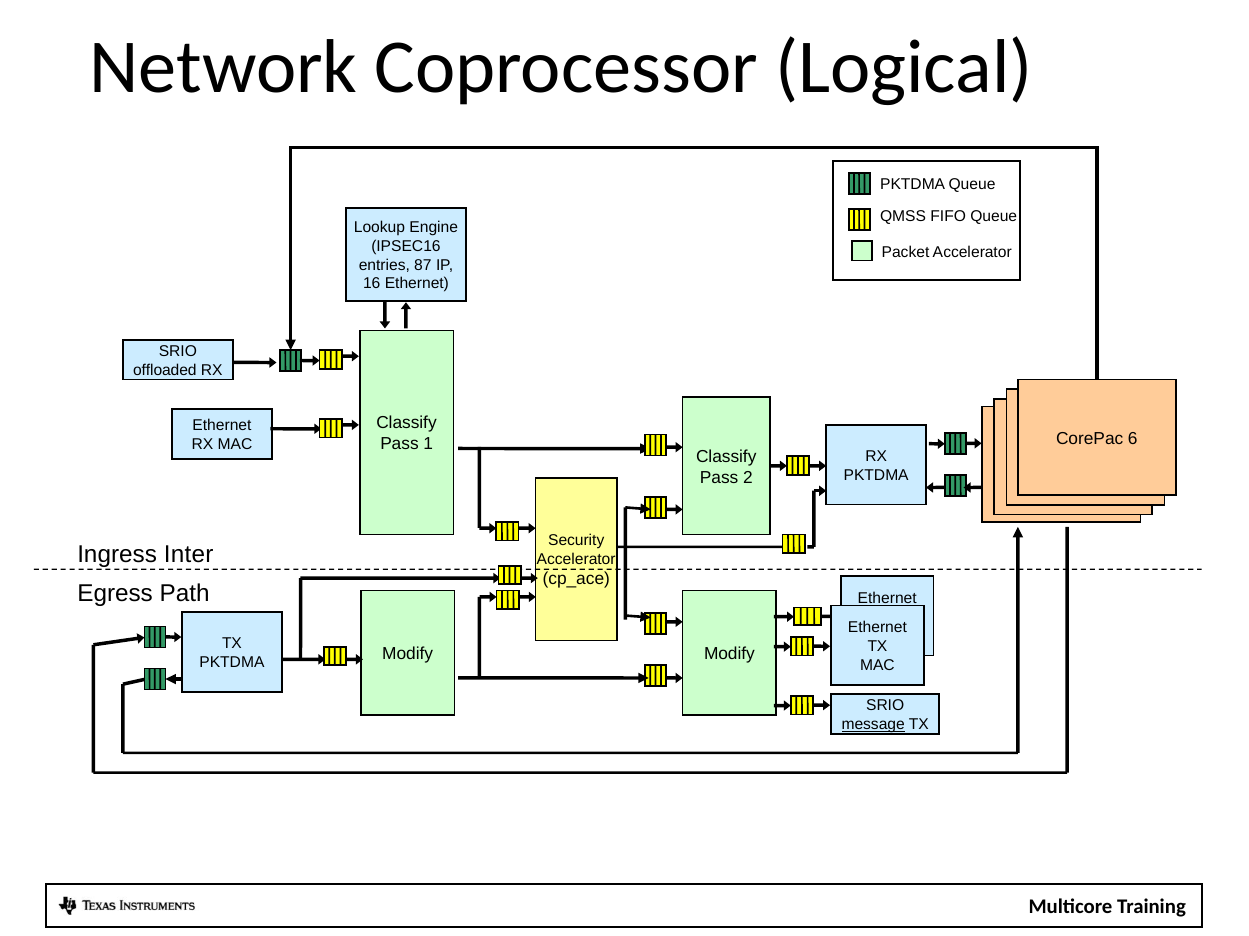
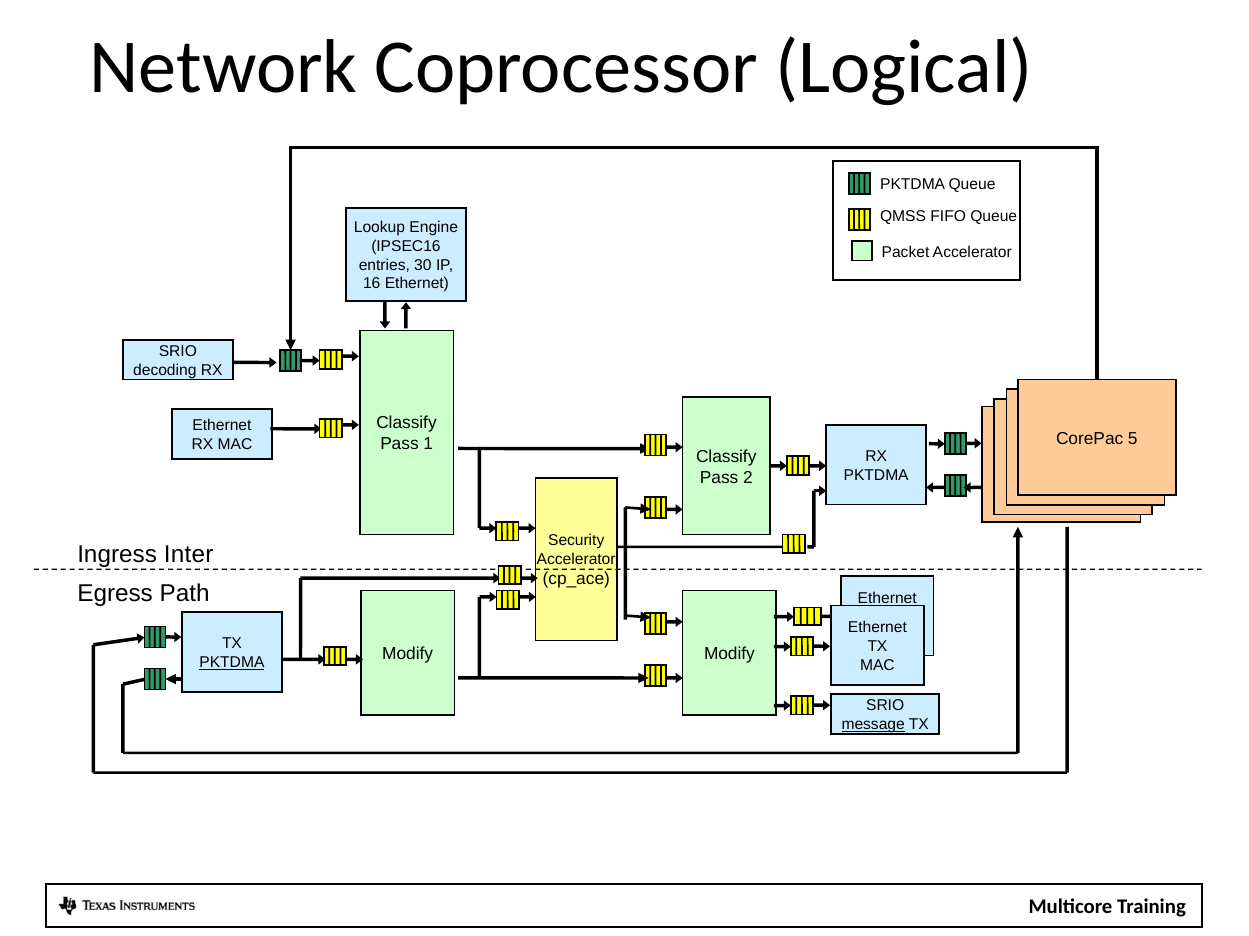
87: 87 -> 30 (423, 265)
offloaded: offloaded -> decoding (165, 371)
6: 6 -> 5 (1133, 439)
PKTDMA underline: none -> present (232, 663)
